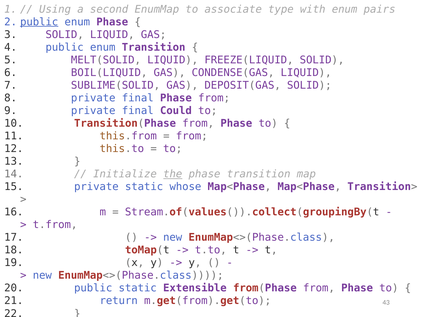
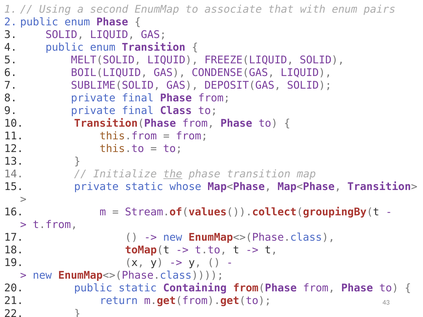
type: type -> that (281, 9)
public underline: present -> none (39, 22)
Could: Could -> Class (176, 111)
Extensible: Extensible -> Containing (195, 288)
